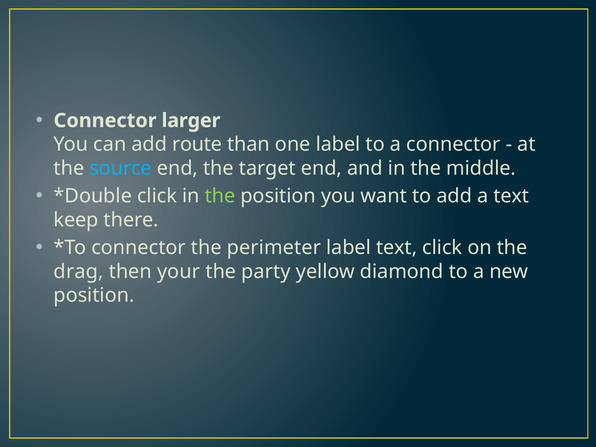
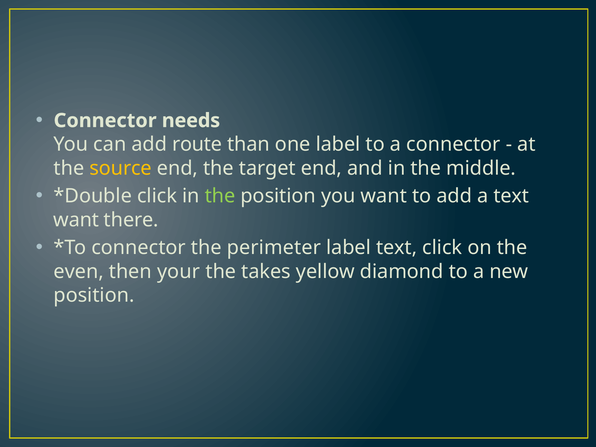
larger: larger -> needs (191, 121)
source colour: light blue -> yellow (121, 168)
keep: keep -> want (76, 220)
drag: drag -> even (79, 272)
party: party -> takes (266, 272)
